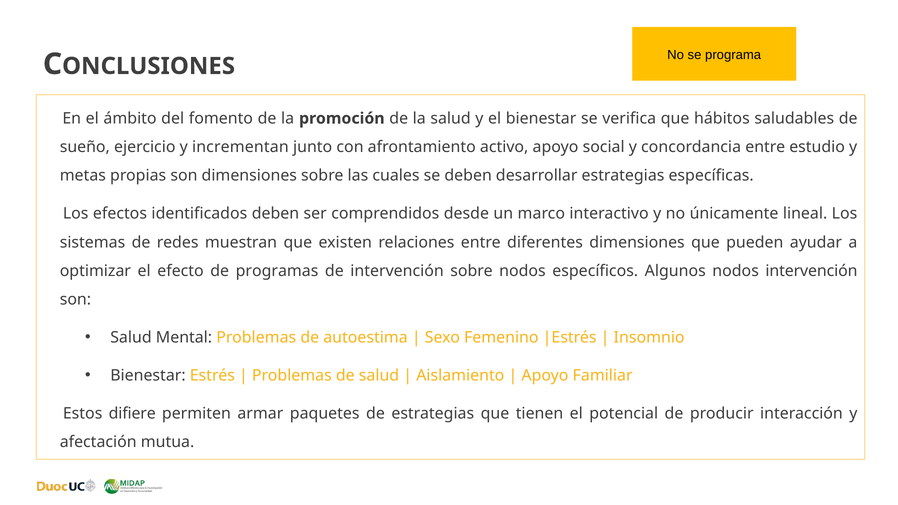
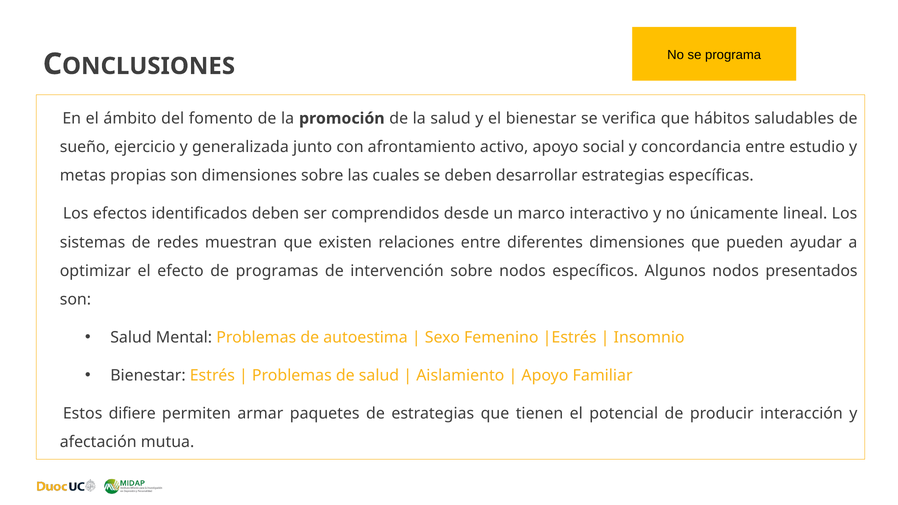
incrementan: incrementan -> generalizada (240, 147)
nodos intervención: intervención -> presentados (812, 271)
